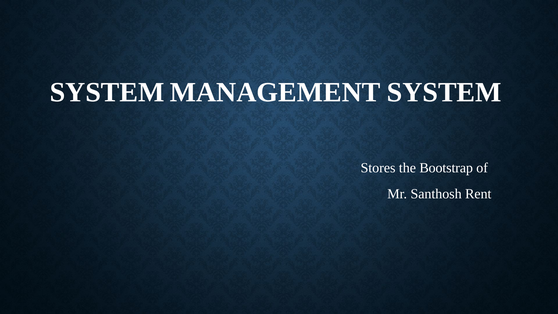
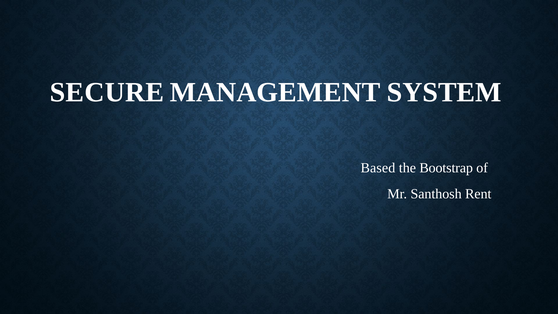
SYSTEM: SYSTEM -> SECURE (107, 92)
Stores: Stores -> Based (378, 168)
